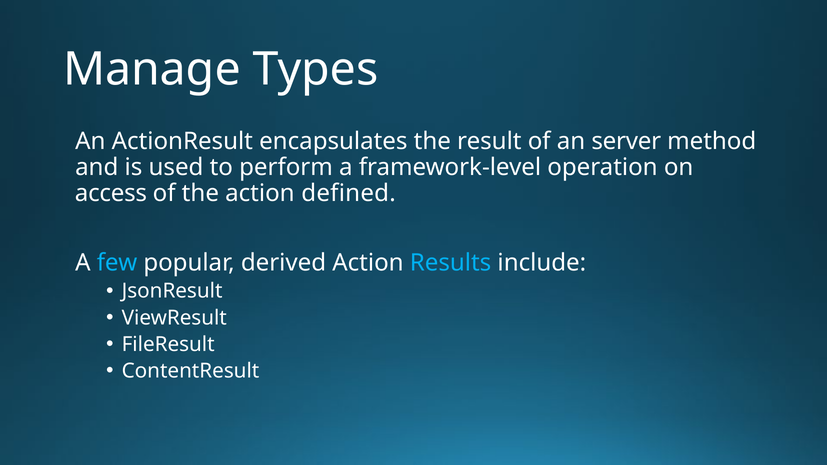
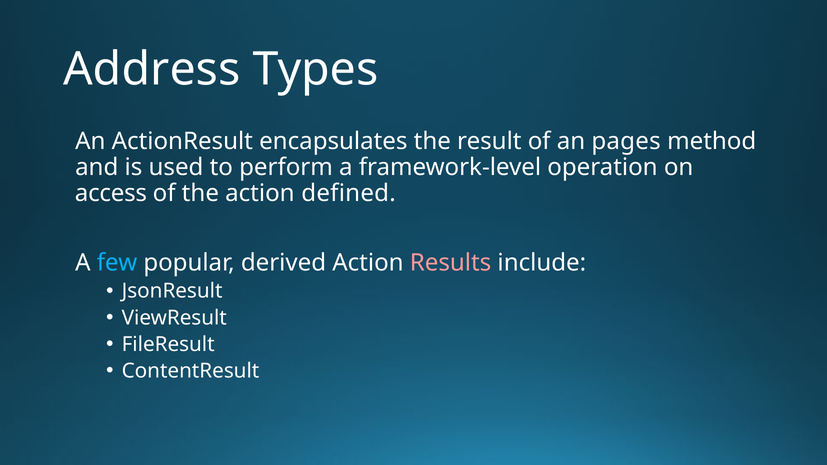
Manage: Manage -> Address (152, 69)
server: server -> pages (626, 141)
Results colour: light blue -> pink (451, 263)
